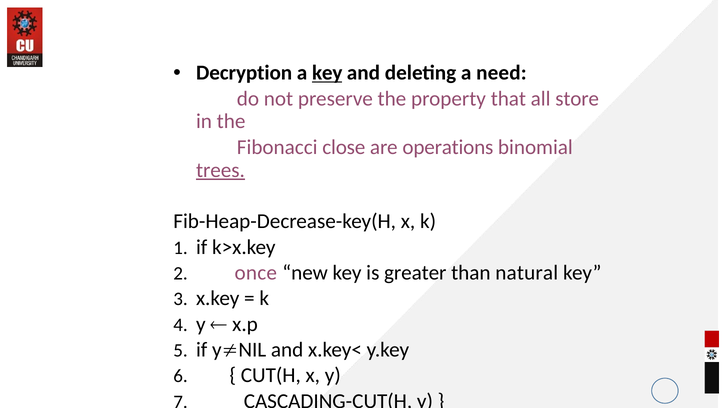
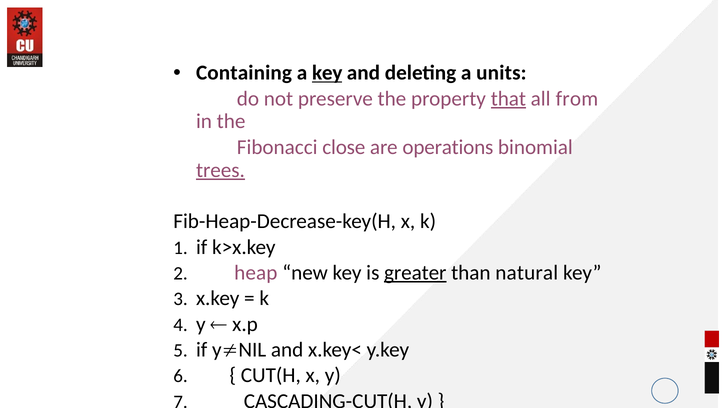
Decryption: Decryption -> Containing (244, 73)
need: need -> units (501, 73)
that underline: none -> present (508, 99)
store: store -> from (577, 99)
once: once -> heap (256, 273)
greater underline: none -> present (415, 273)
